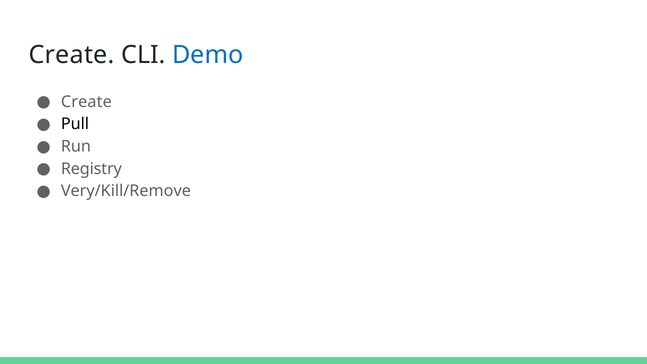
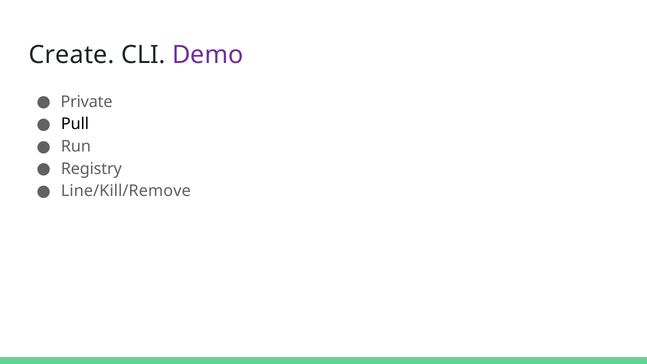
Demo colour: blue -> purple (208, 55)
Create: Create -> Private (87, 102)
Very/Kill/Remove: Very/Kill/Remove -> Line/Kill/Remove (126, 191)
